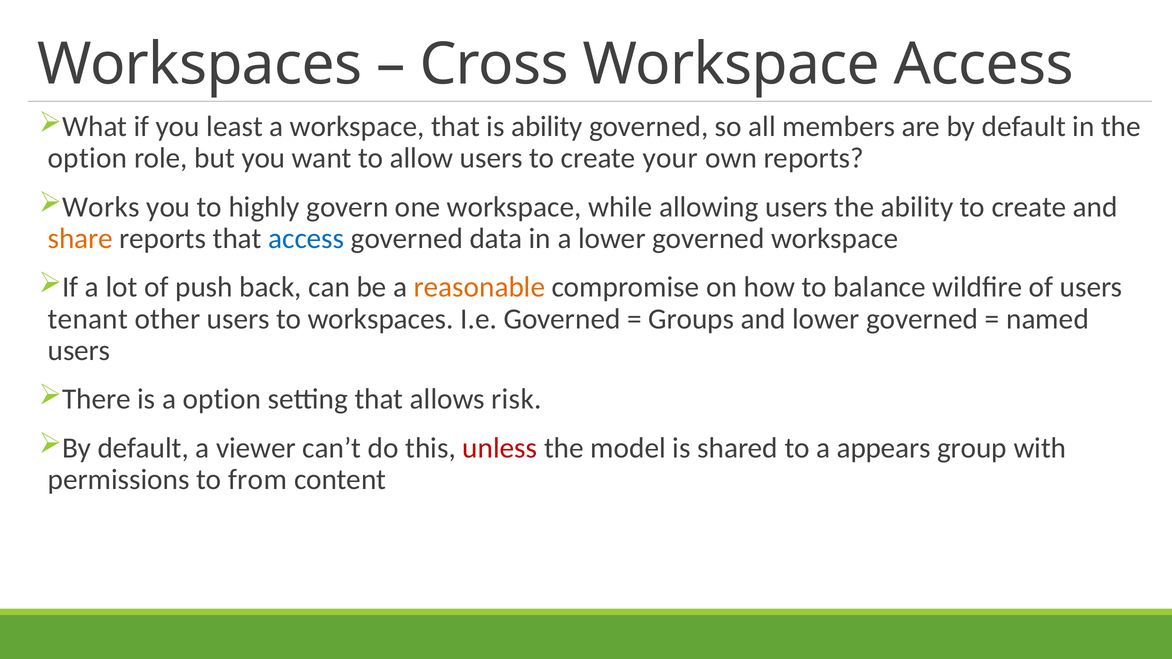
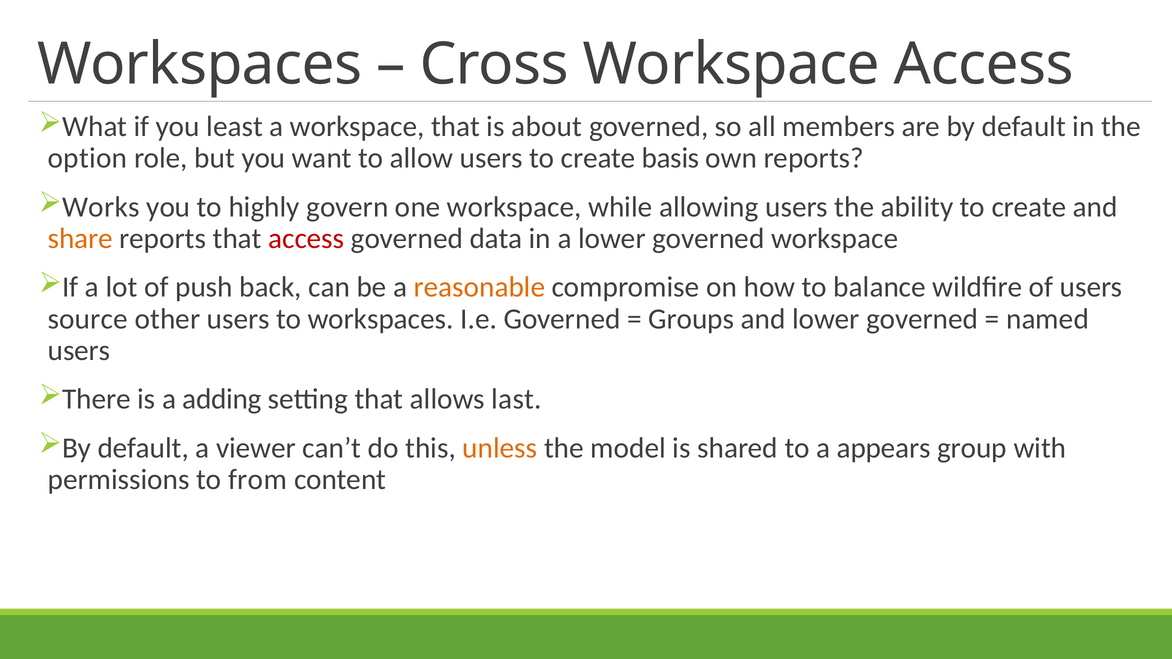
is ability: ability -> about (547, 127)
your: your -> basis (670, 158)
access colour: blue -> red (306, 239)
tenant: tenant -> source (88, 319)
a option: option -> adding (222, 399)
risk: risk -> last (517, 399)
unless colour: red -> orange (500, 448)
